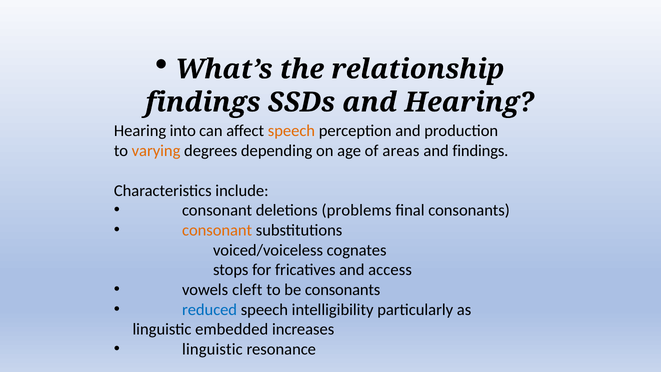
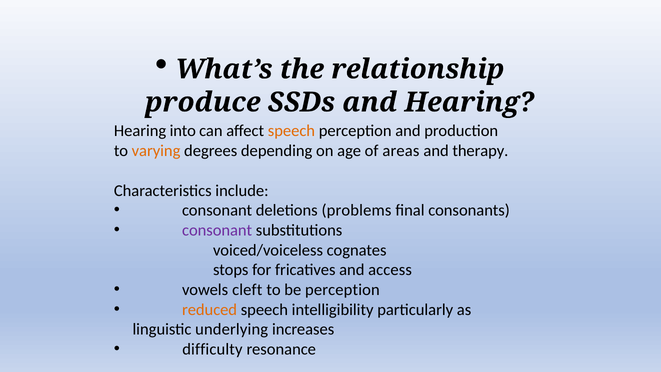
findings: findings -> produce (203, 102)
and findings: findings -> therapy (480, 151)
consonant colour: orange -> purple (217, 230)
be consonants: consonants -> perception (342, 290)
reduced colour: blue -> orange (210, 309)
embedded: embedded -> underlying (232, 329)
linguistic: linguistic -> difficulty (212, 349)
